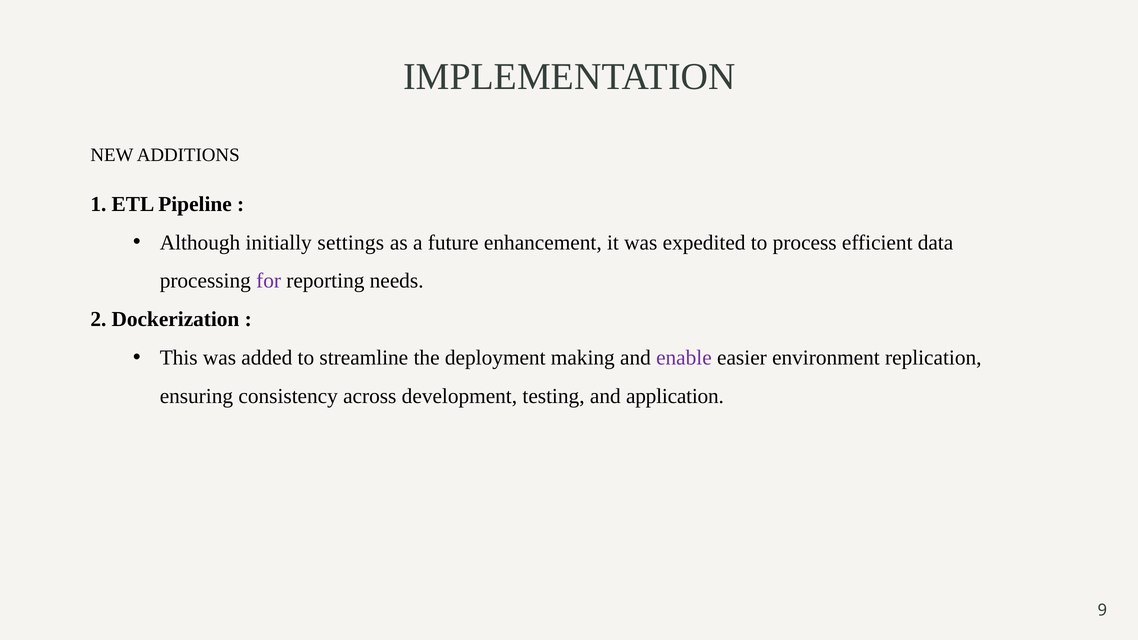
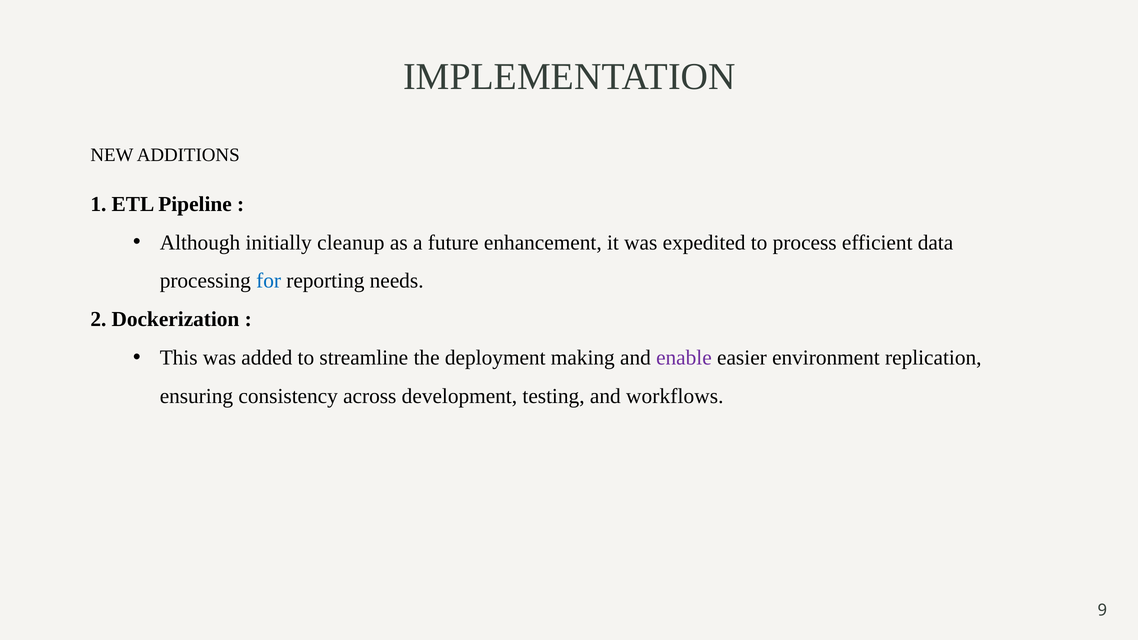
settings: settings -> cleanup (351, 243)
for colour: purple -> blue (269, 281)
application: application -> workflows (675, 396)
